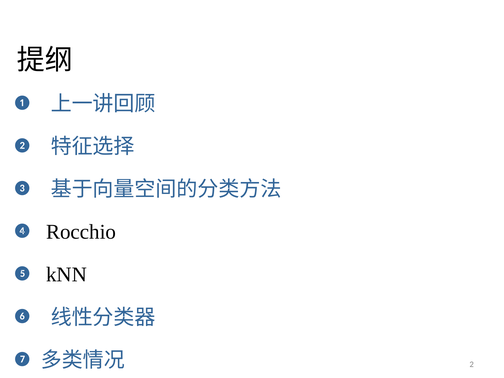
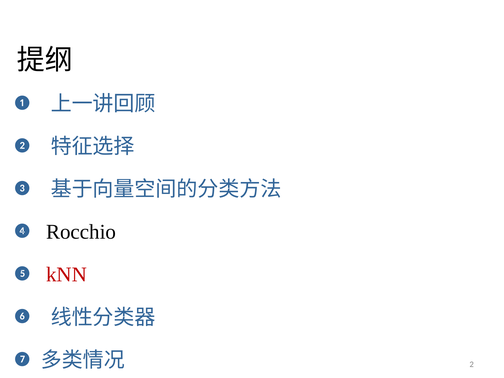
kNN colour: black -> red (67, 275)
